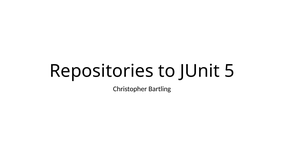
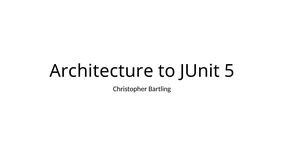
Repositories: Repositories -> Architecture (101, 71)
